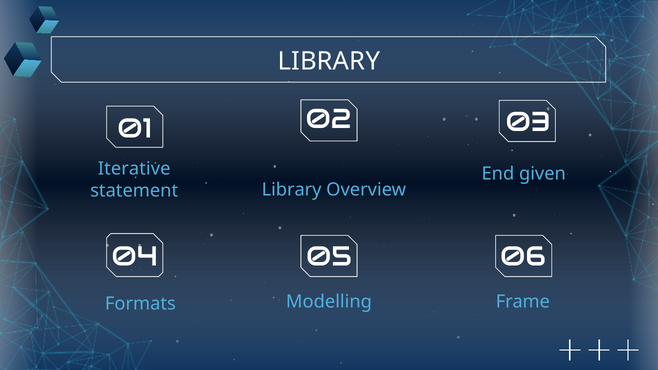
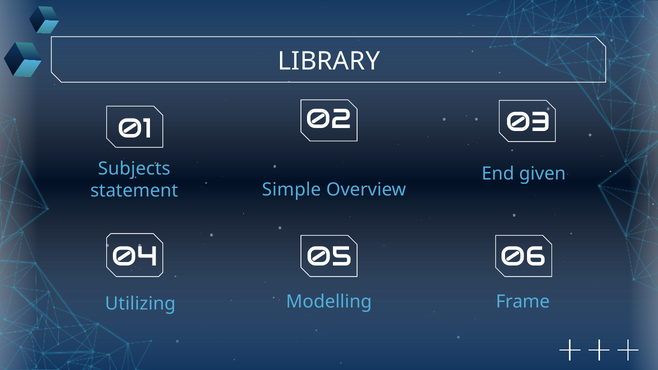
Iterative: Iterative -> Subjects (134, 169)
Library: Library -> Simple (292, 190)
Formats: Formats -> Utilizing (140, 304)
